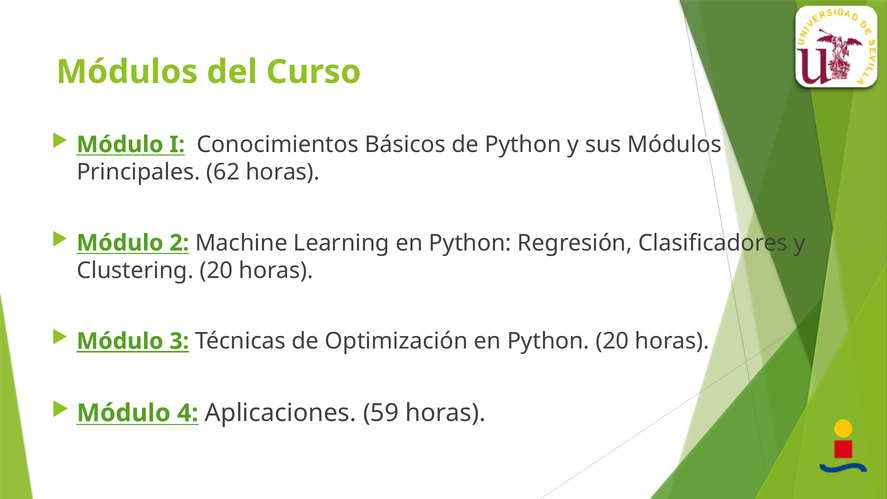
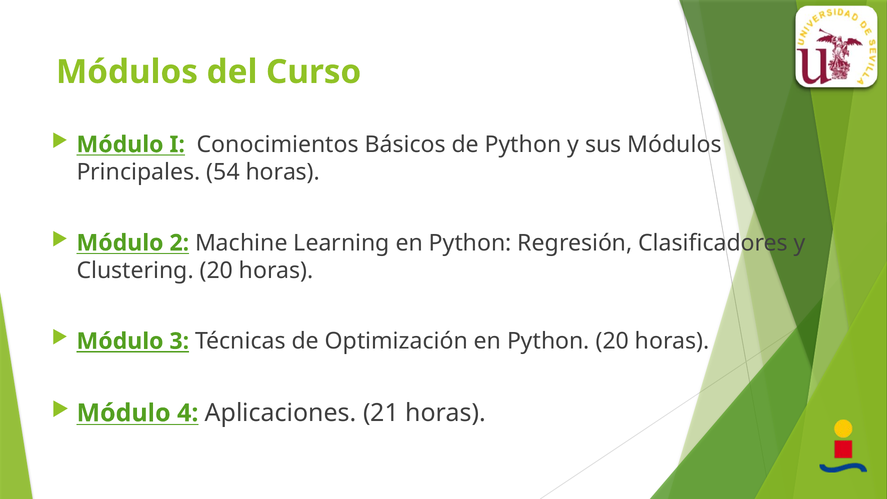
62: 62 -> 54 (223, 172)
59: 59 -> 21 (381, 413)
